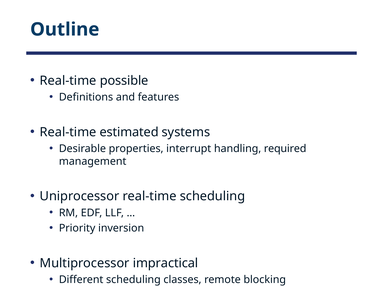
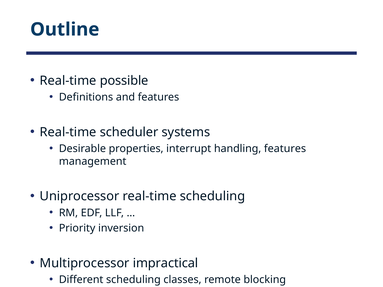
estimated: estimated -> scheduler (129, 132)
handling required: required -> features (285, 149)
